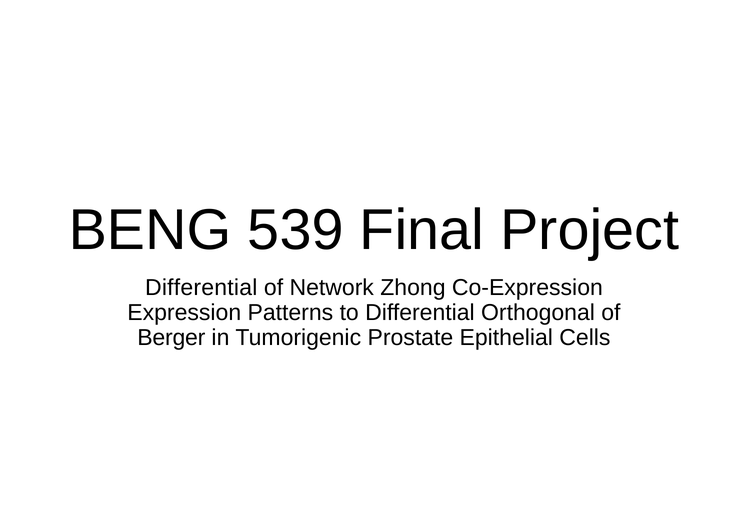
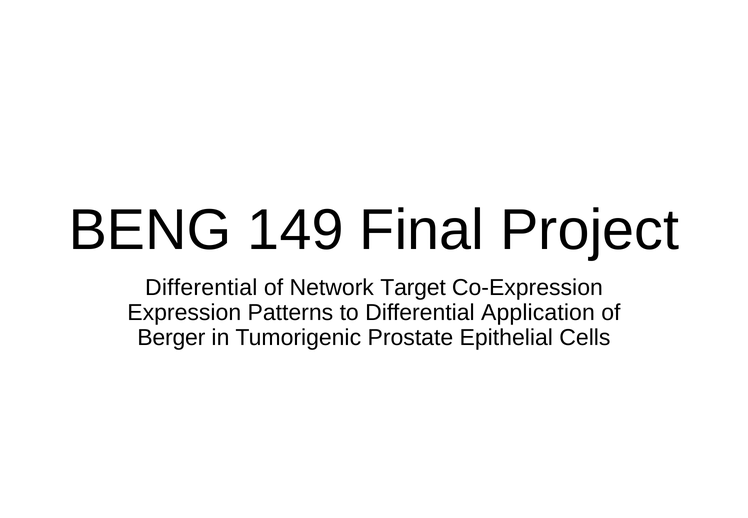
539: 539 -> 149 (296, 230)
Zhong: Zhong -> Target (413, 288)
Orthogonal: Orthogonal -> Application (538, 313)
